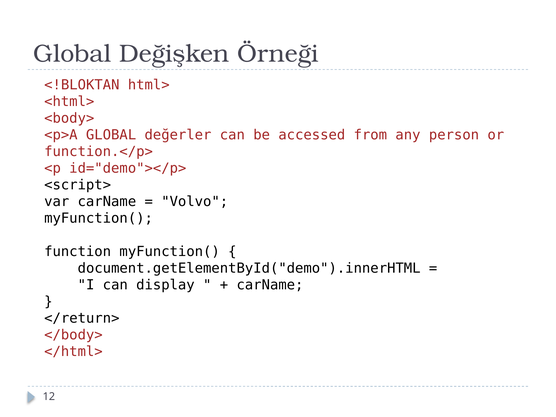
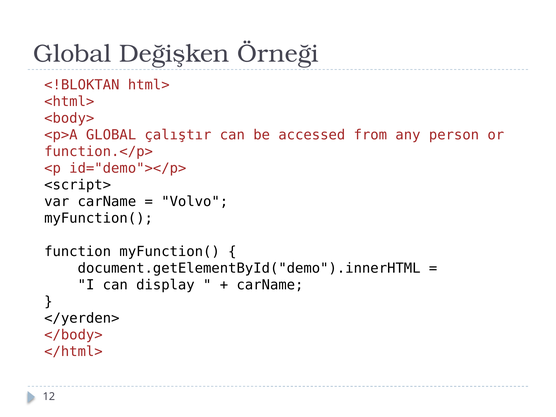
değerler: değerler -> çalıştır (178, 135)
</return>: </return> -> </yerden> (82, 318)
